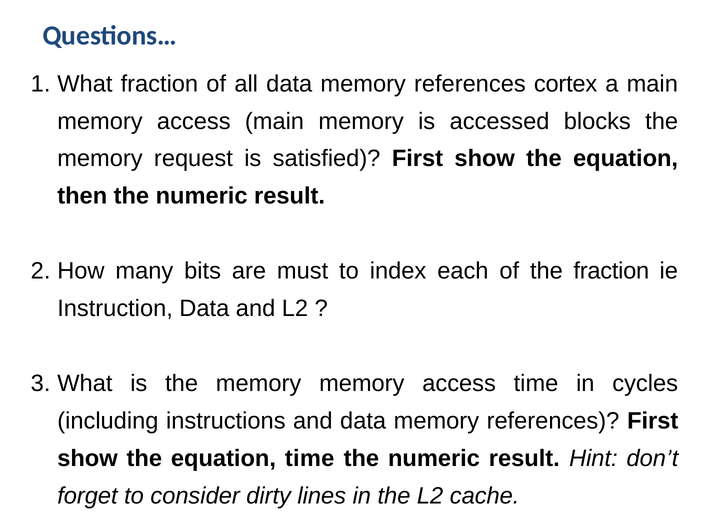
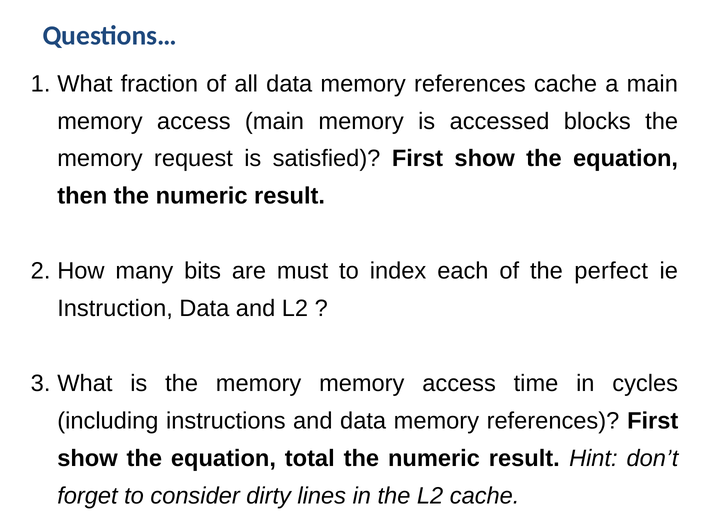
references cortex: cortex -> cache (565, 84)
the fraction: fraction -> perfect (611, 271)
equation time: time -> total (310, 458)
